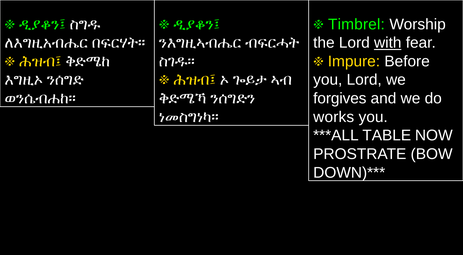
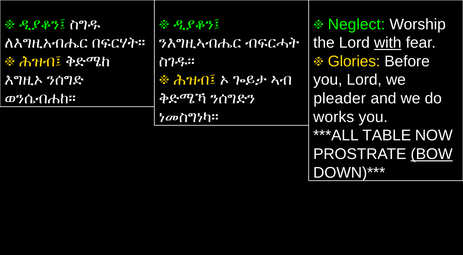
Timbrel: Timbrel -> Neglect (356, 24)
Impure: Impure -> Glories (354, 61)
forgives: forgives -> pleader (340, 98)
BOW underline: none -> present (432, 154)
